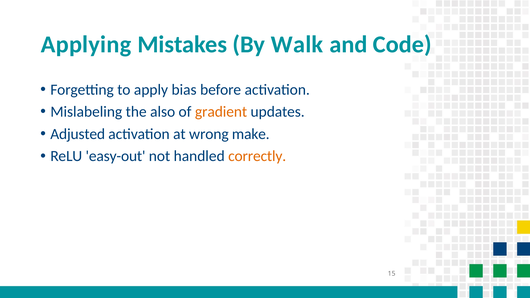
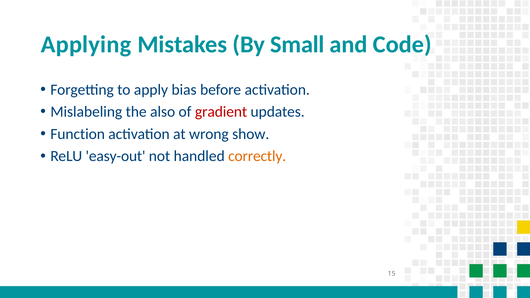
Walk: Walk -> Small (297, 45)
gradient colour: orange -> red (221, 112)
Adjusted: Adjusted -> Function (78, 134)
make: make -> show (251, 134)
